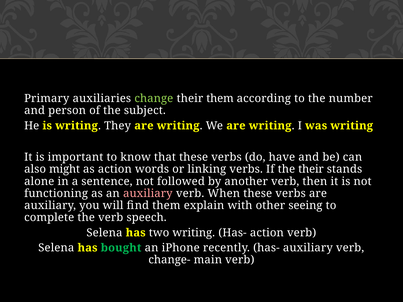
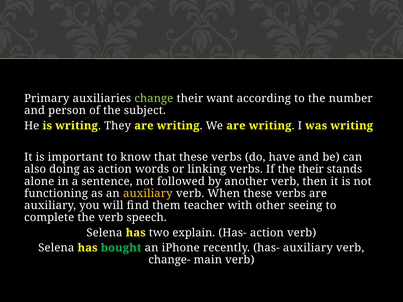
their them: them -> want (220, 99)
might: might -> doing (64, 169)
auxiliary colour: pink -> yellow (148, 194)
explain: explain -> teacher (204, 206)
two writing: writing -> explain (194, 233)
